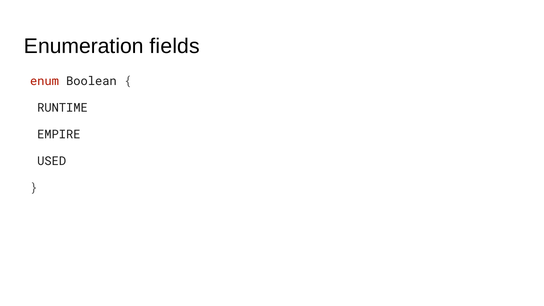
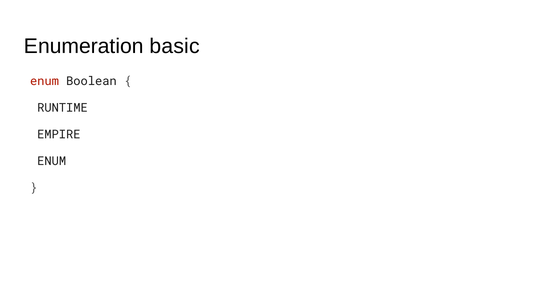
fields: fields -> basic (175, 46)
USED: USED -> ENUM (52, 161)
